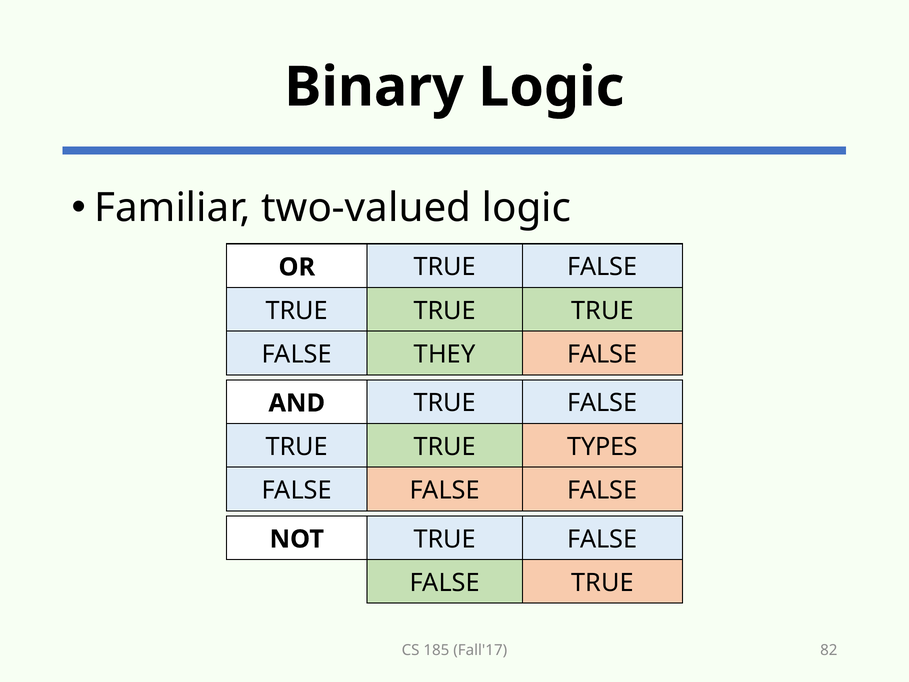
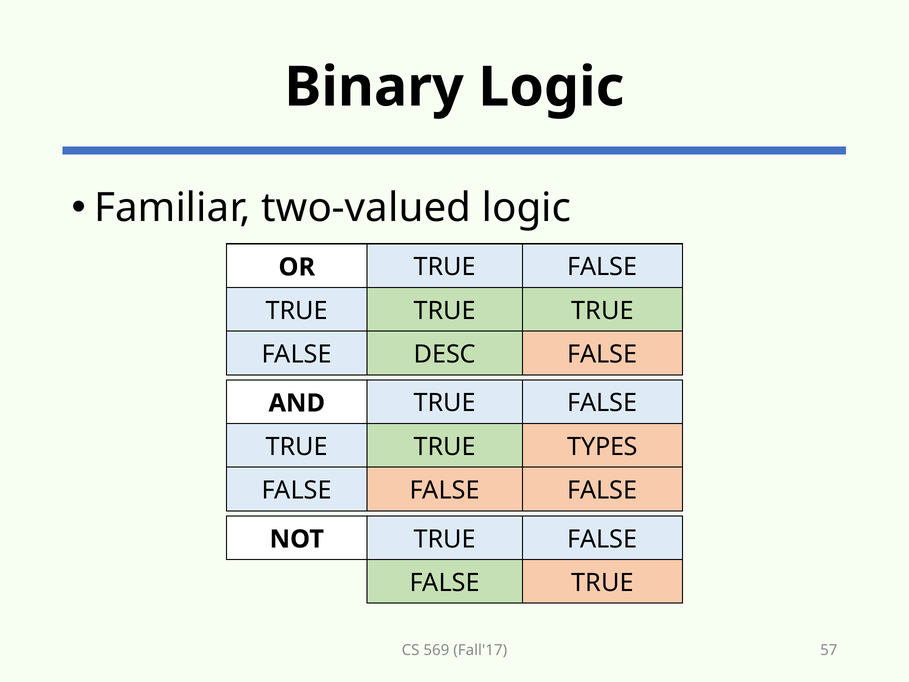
THEY: THEY -> DESC (445, 354)
185: 185 -> 569 (436, 650)
82: 82 -> 57 (829, 650)
